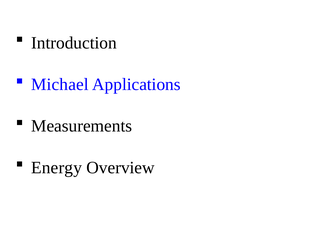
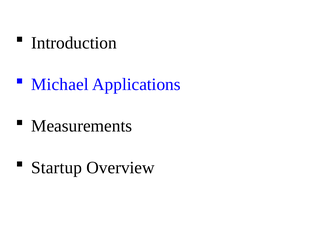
Energy: Energy -> Startup (57, 168)
